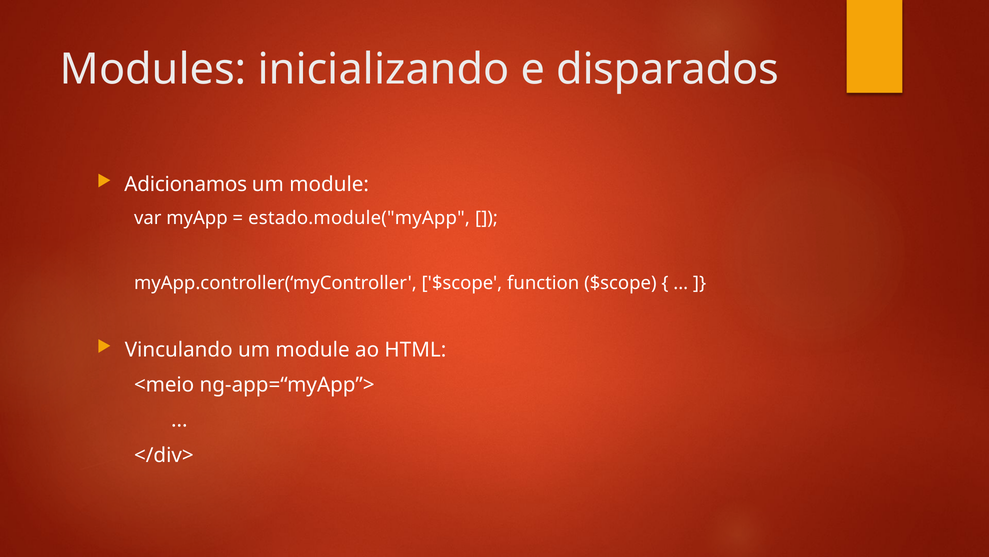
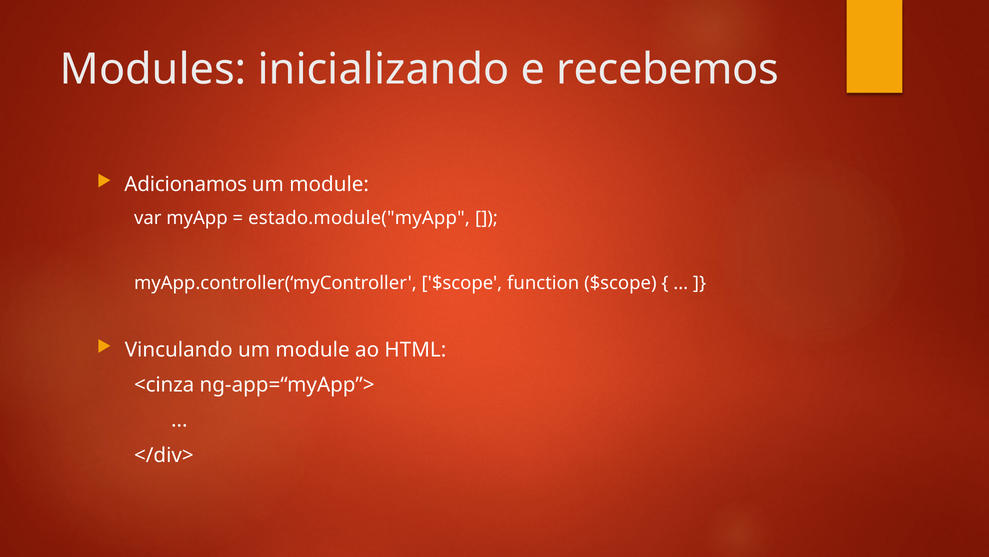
disparados: disparados -> recebemos (668, 69)
<meio: <meio -> <cinza (164, 384)
